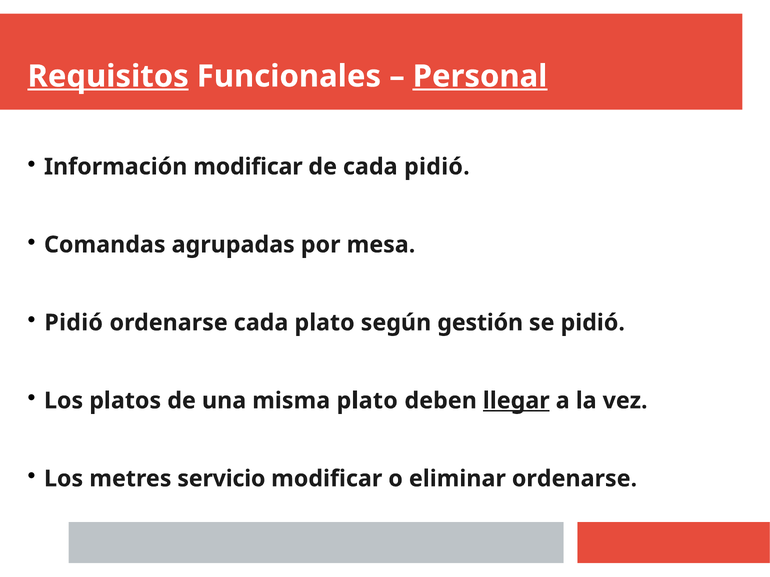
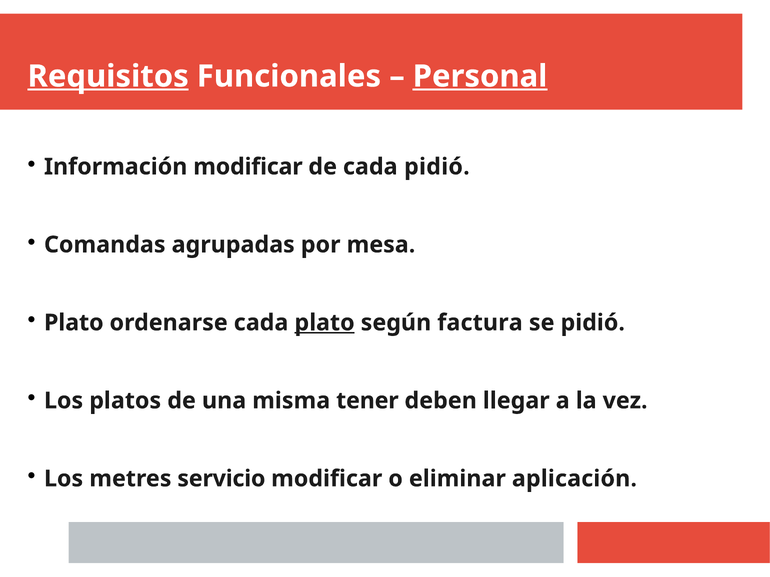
Pidió: Pidió -> Plato (74, 323)
plato underline: none -> present (325, 323)
gestión: gestión -> factura (480, 323)
misma plato: plato -> tener (367, 401)
llegar underline: present -> none (516, 401)
eliminar ordenarse: ordenarse -> aplicación (574, 479)
